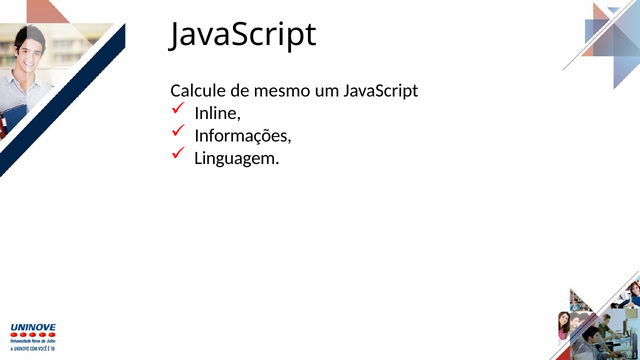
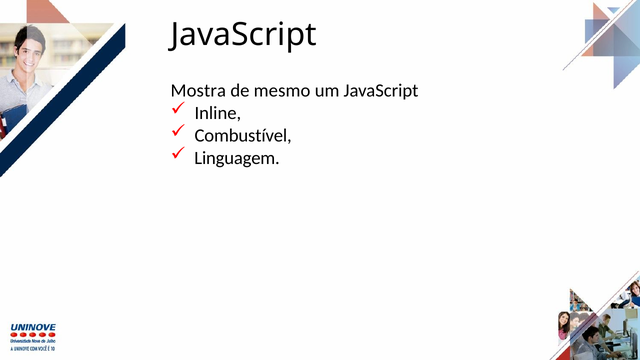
Calcule: Calcule -> Mostra (198, 91)
Informações: Informações -> Combustível (243, 136)
